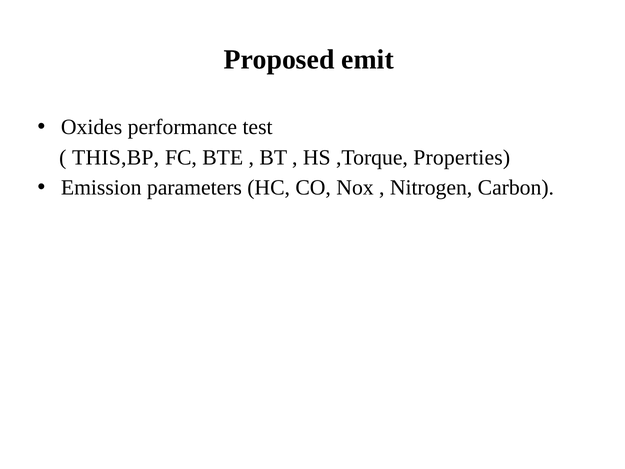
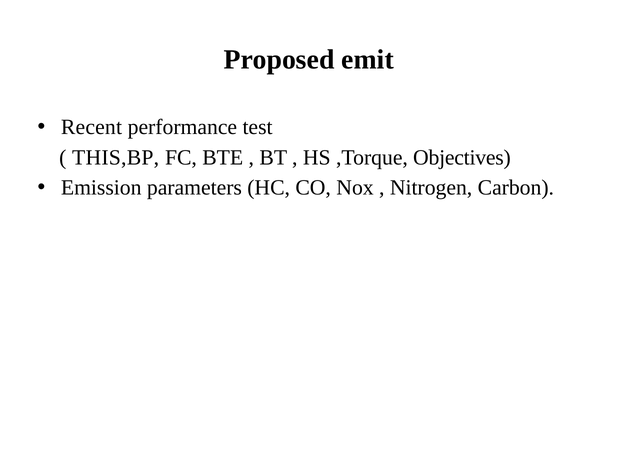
Oxides: Oxides -> Recent (92, 127)
Properties: Properties -> Objectives (462, 157)
